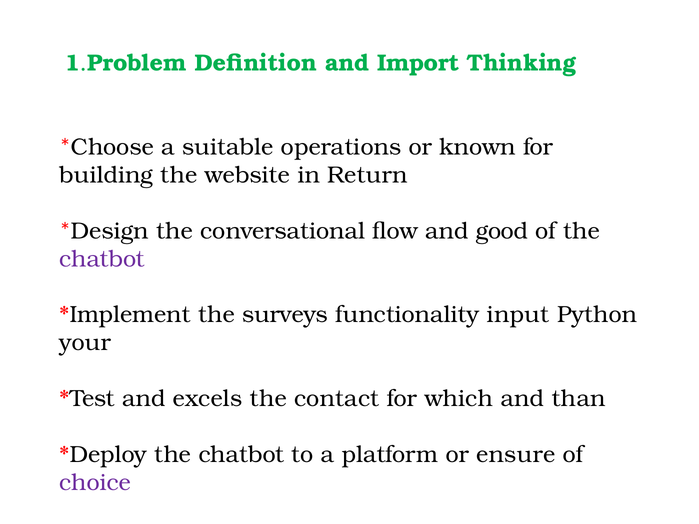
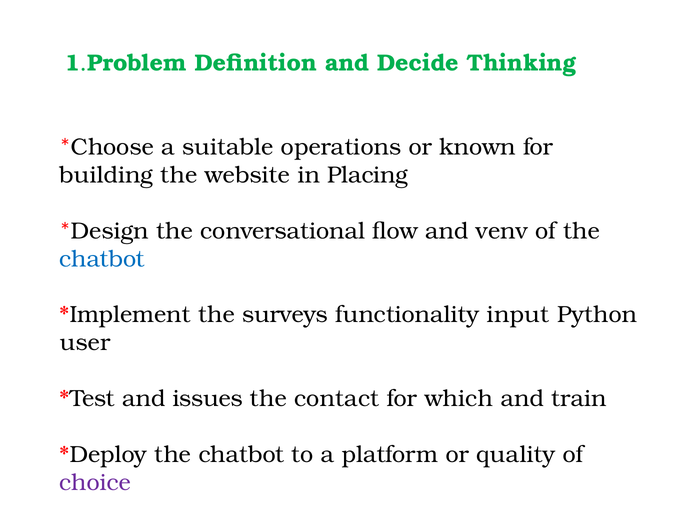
Import: Import -> Decide (418, 63)
Return: Return -> Placing (368, 175)
good: good -> venv (502, 231)
chatbot colour: purple -> blue (102, 259)
your: your -> user (85, 343)
excels: excels -> issues (208, 399)
than: than -> train (579, 399)
ensure: ensure -> quality (516, 455)
